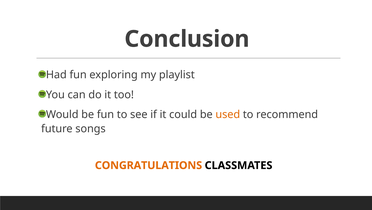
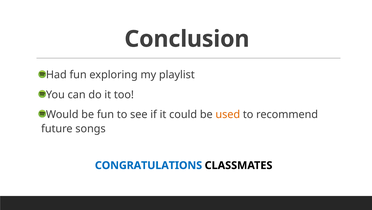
CONGRATULATIONS colour: orange -> blue (148, 165)
